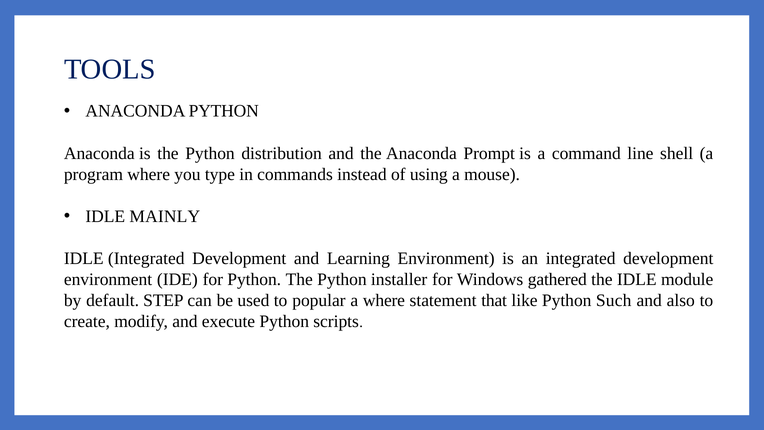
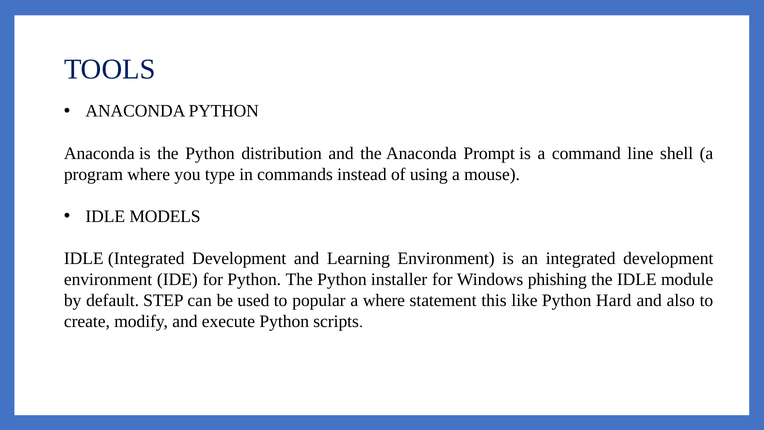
MAINLY: MAINLY -> MODELS (165, 216)
gathered: gathered -> phishing (557, 279)
that: that -> this (494, 300)
Such: Such -> Hard (614, 300)
